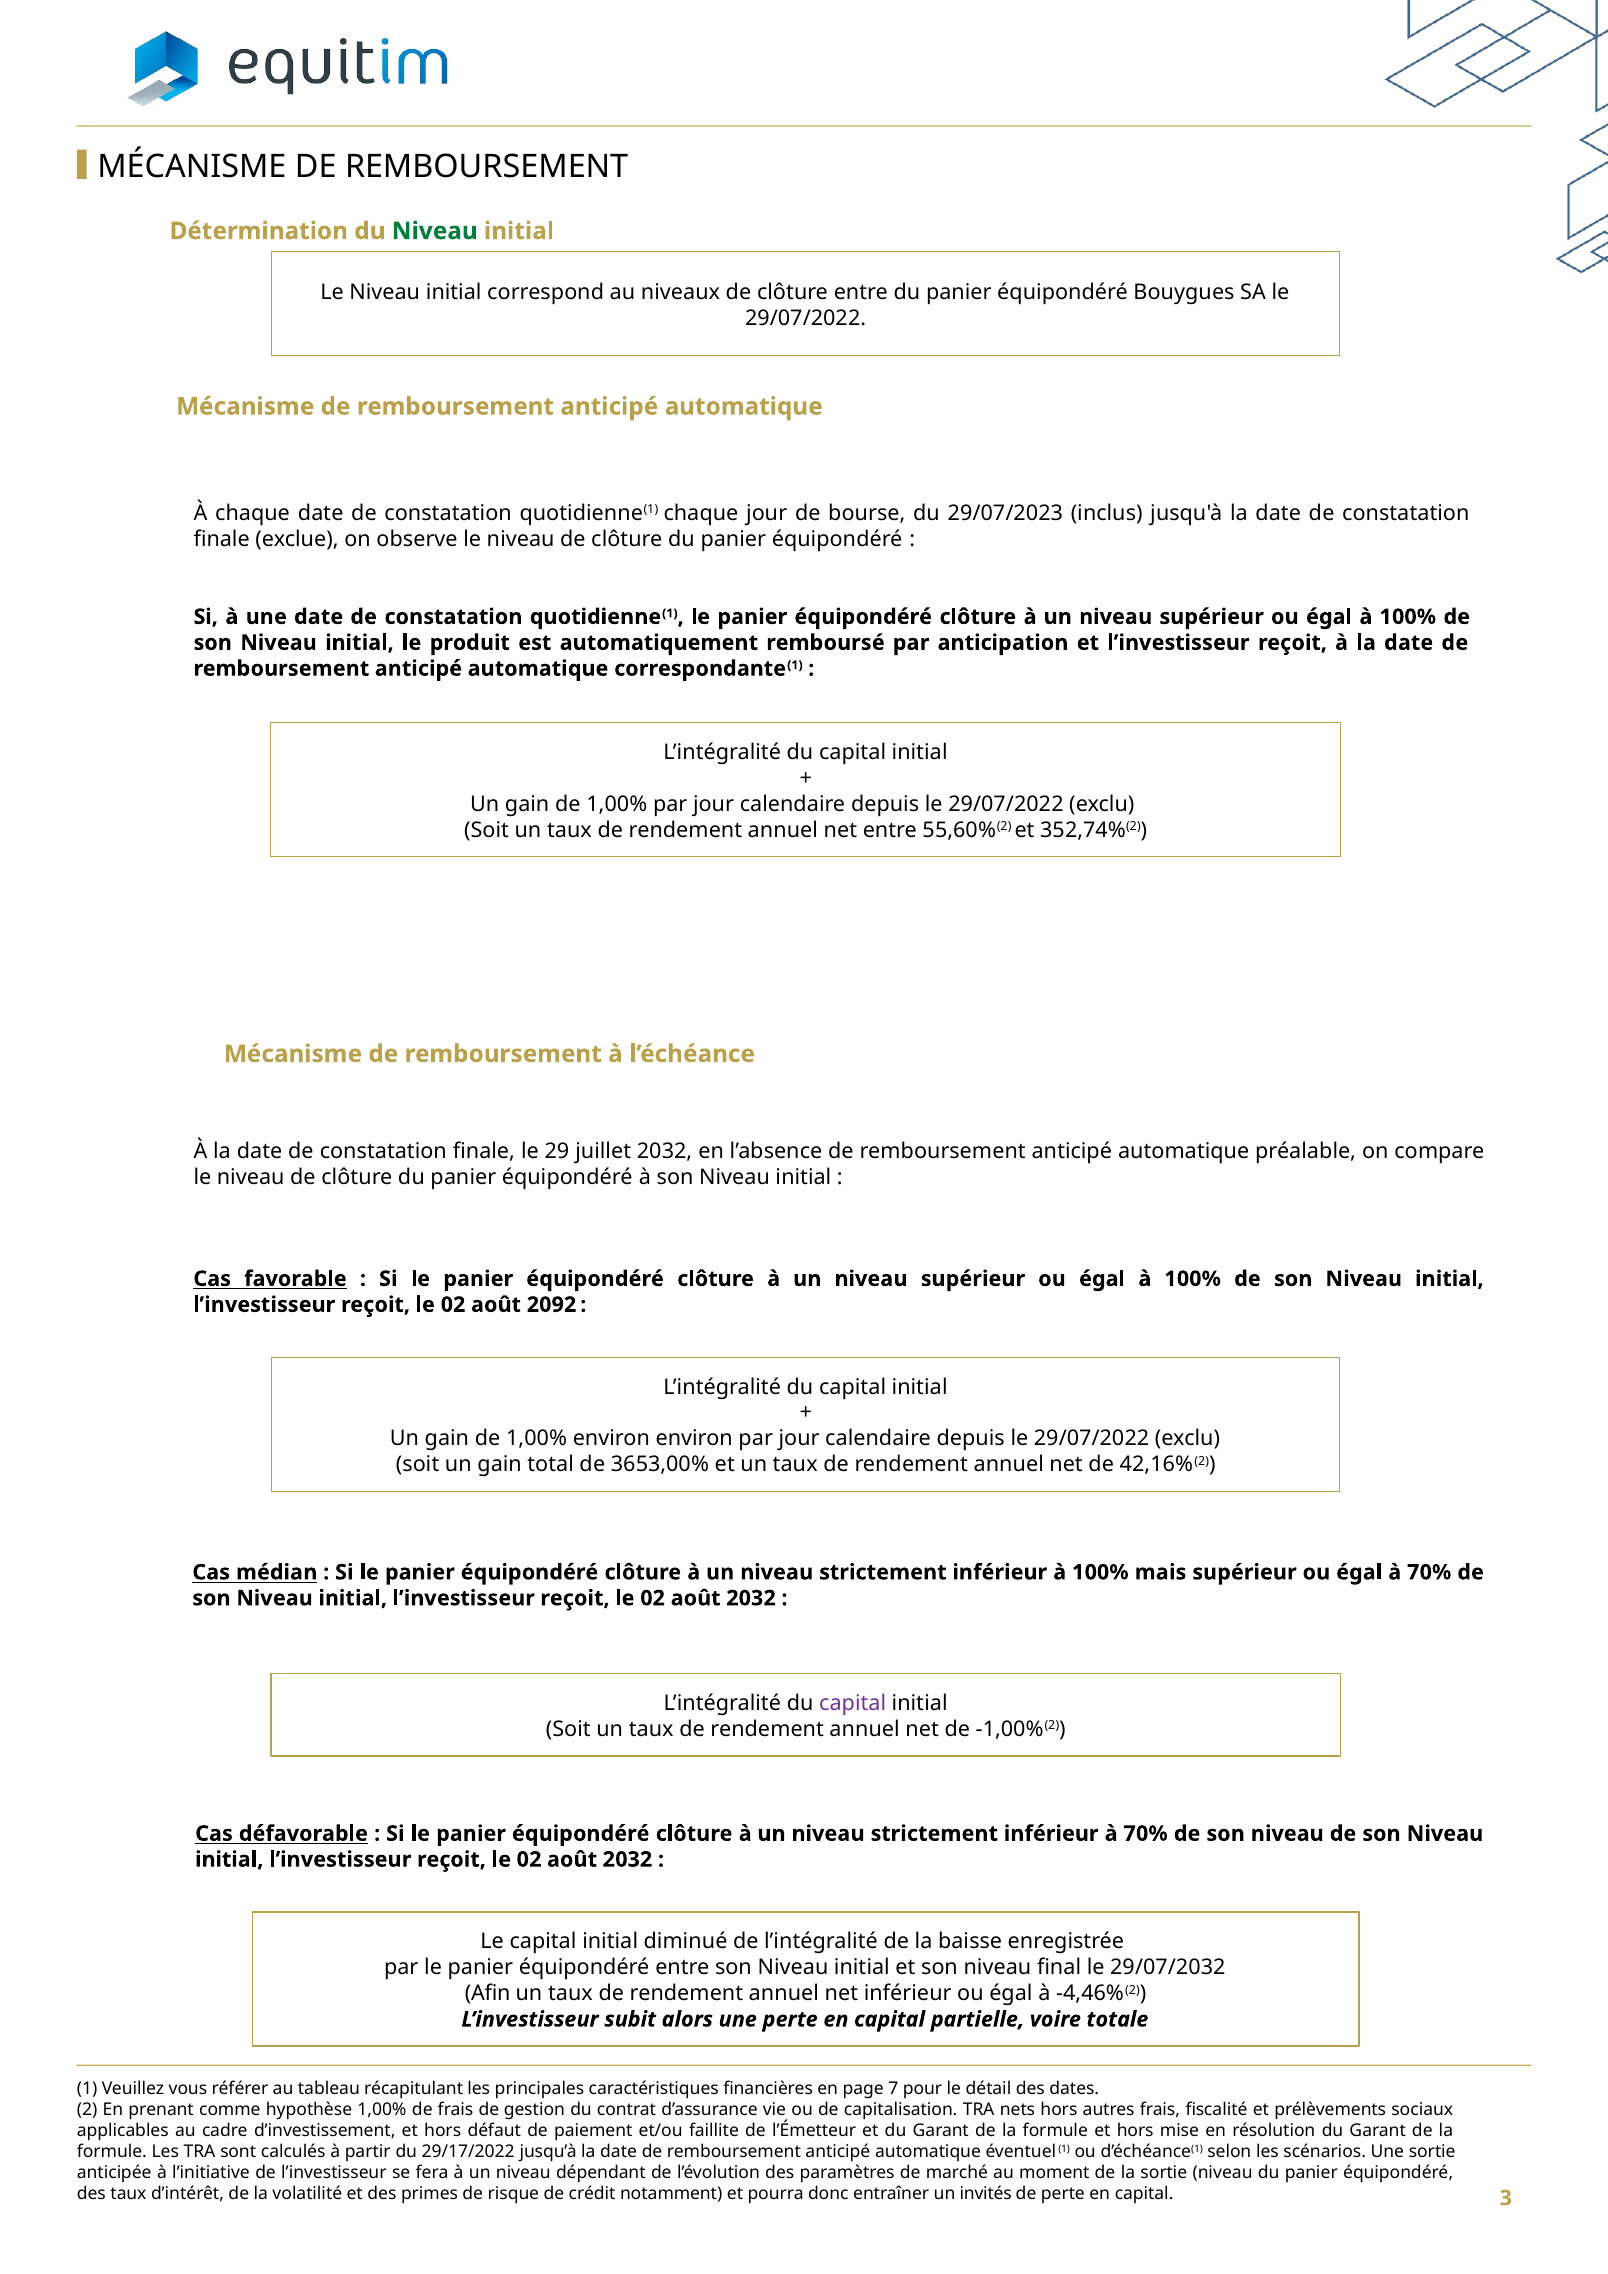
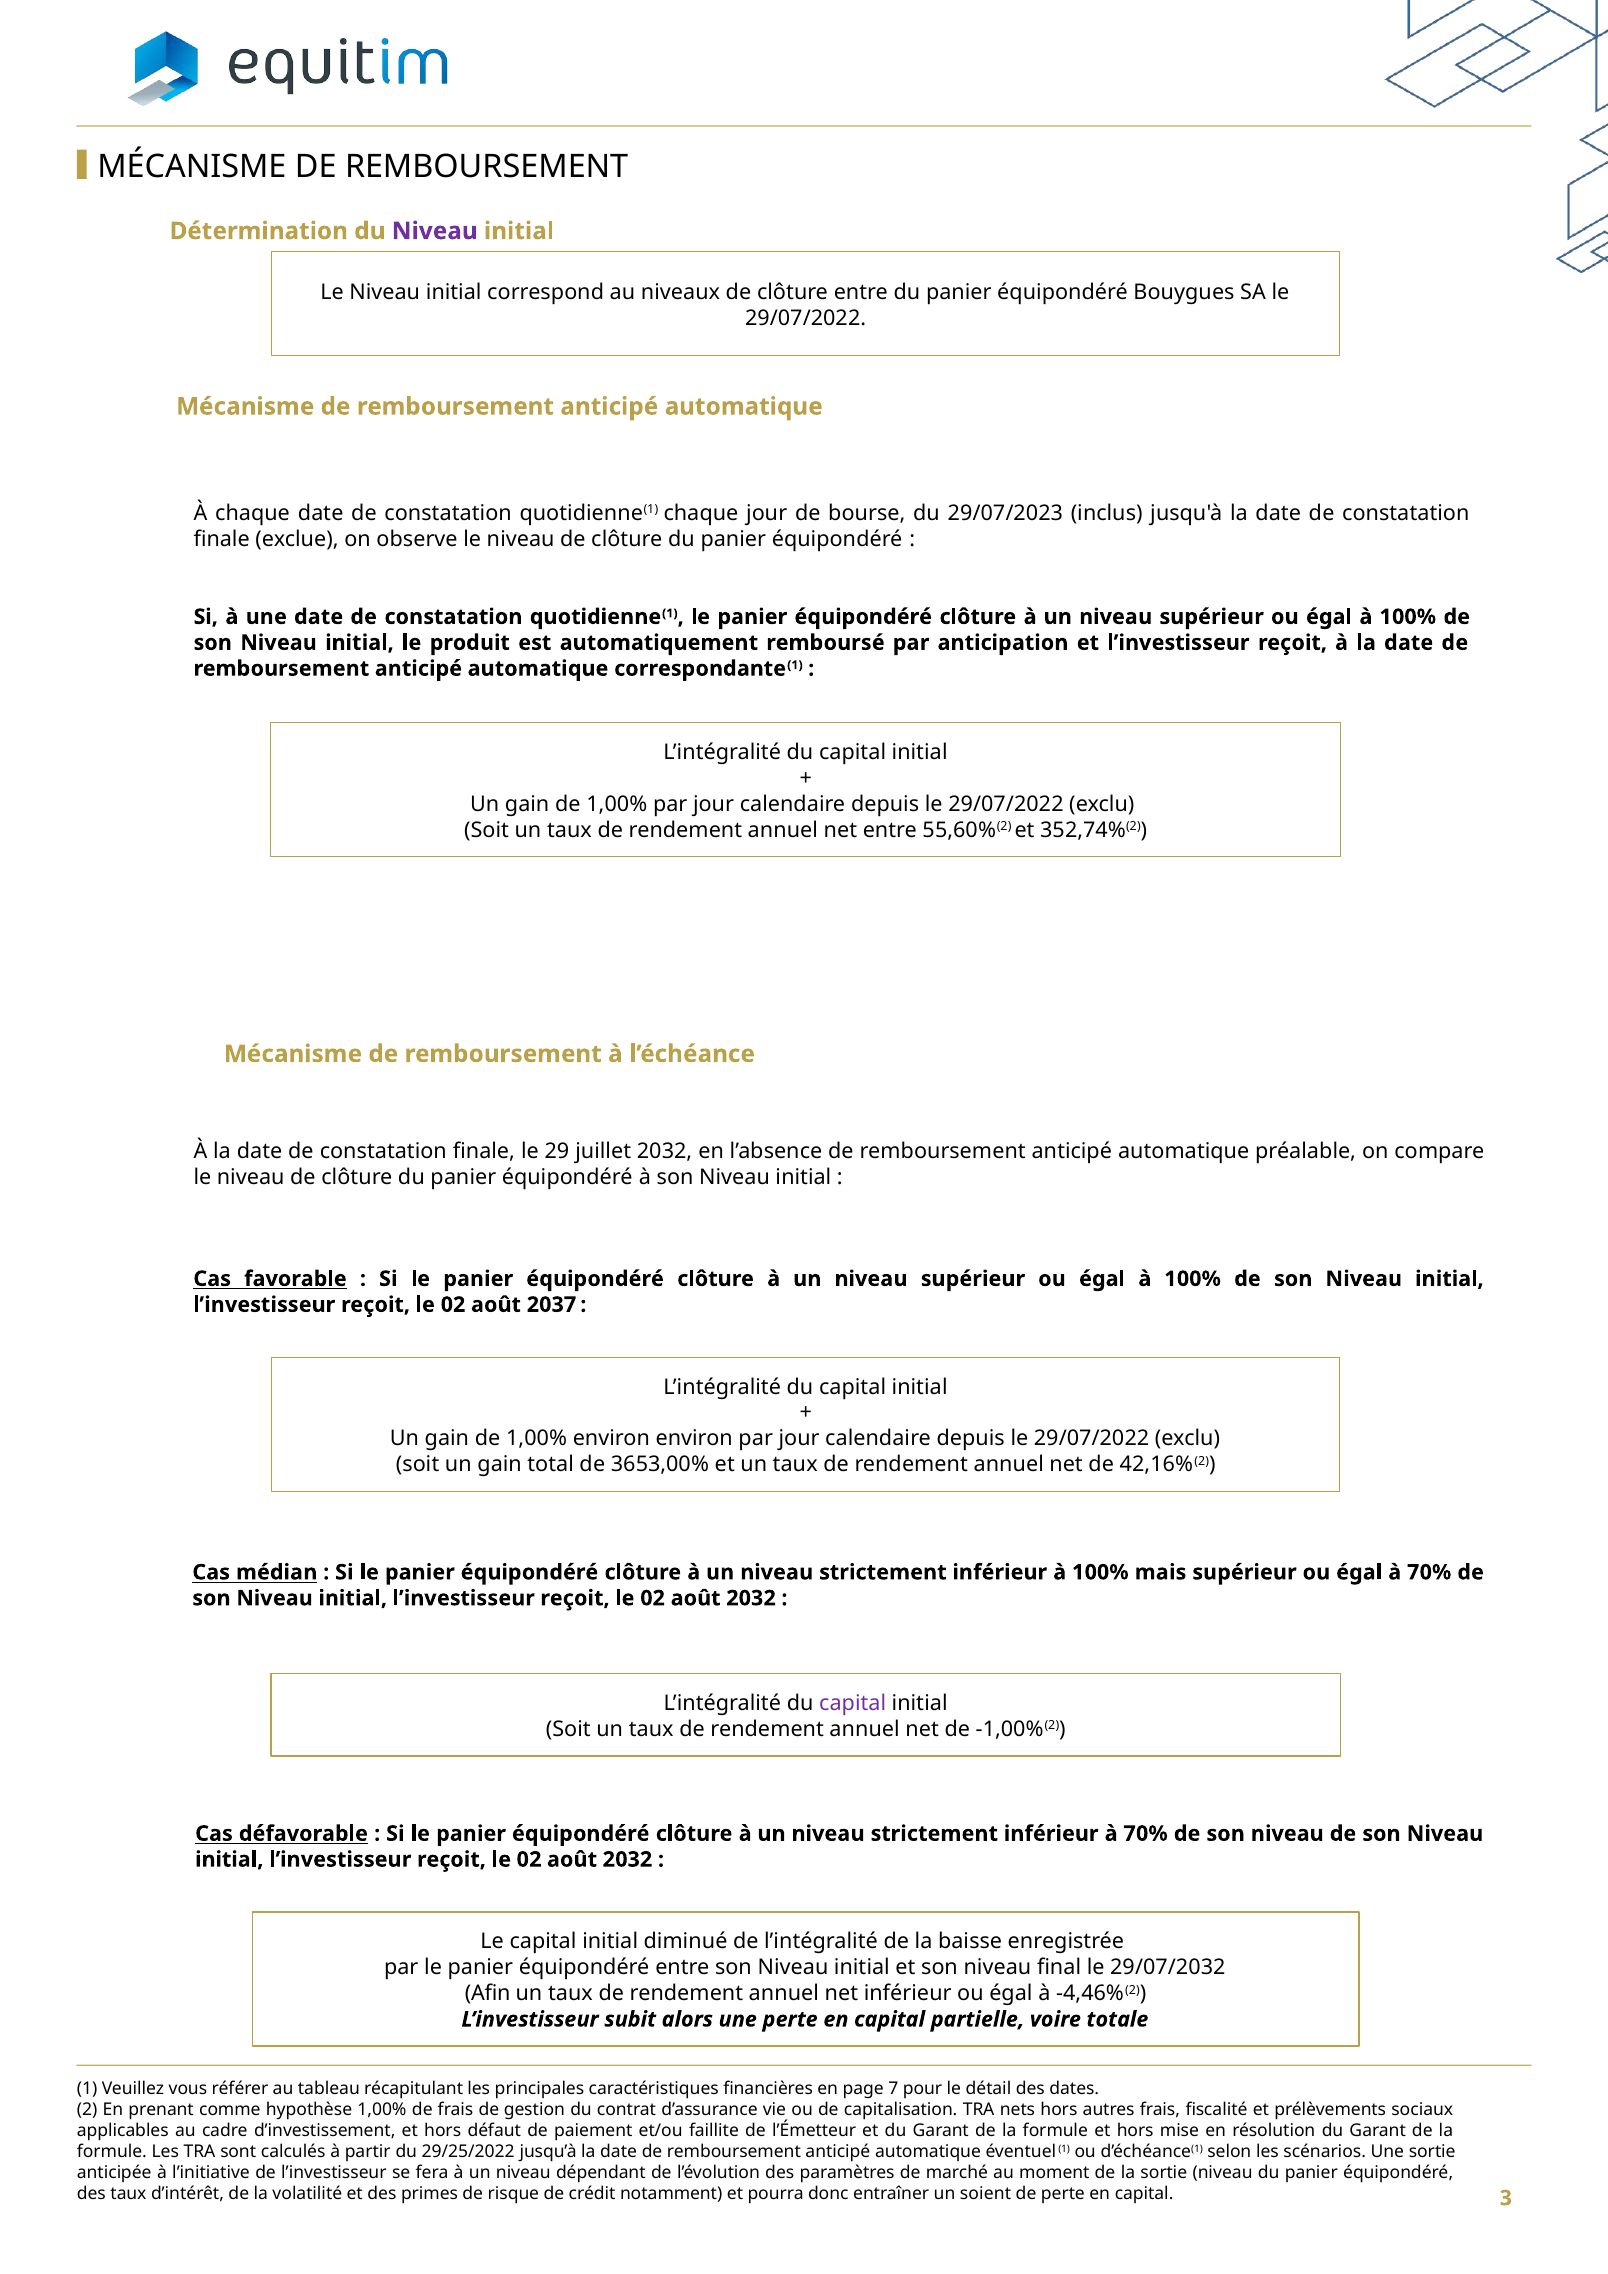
Niveau colour: green -> purple (435, 231)
2092: 2092 -> 2037 (552, 1305)
29/17/2022: 29/17/2022 -> 29/25/2022 (468, 2152)
invités: invités -> soient (986, 2194)
